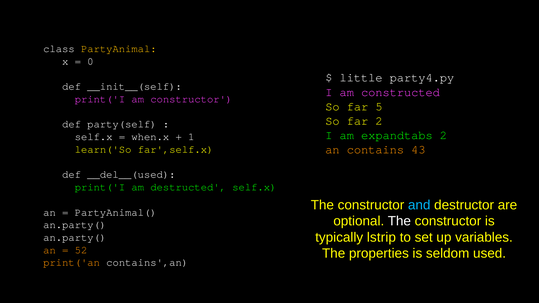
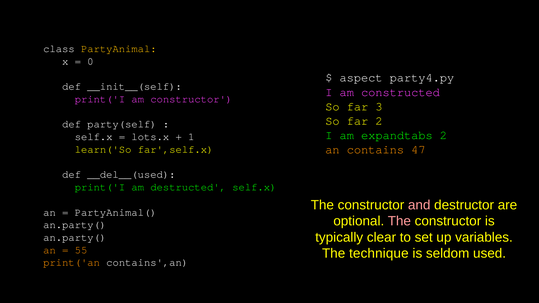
little: little -> aspect (361, 78)
5: 5 -> 3 (379, 106)
when.x: when.x -> lots.x (150, 137)
43: 43 -> 47 (418, 150)
and colour: light blue -> pink (419, 205)
The colour: white -> pink (399, 221)
lstrip: lstrip -> clear (381, 237)
52: 52 -> 55 (81, 250)
properties: properties -> technique (379, 254)
